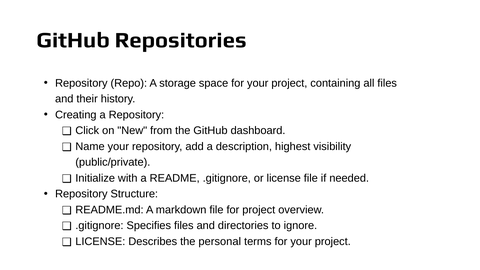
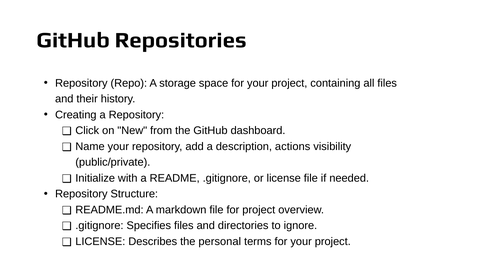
highest: highest -> actions (293, 147)
